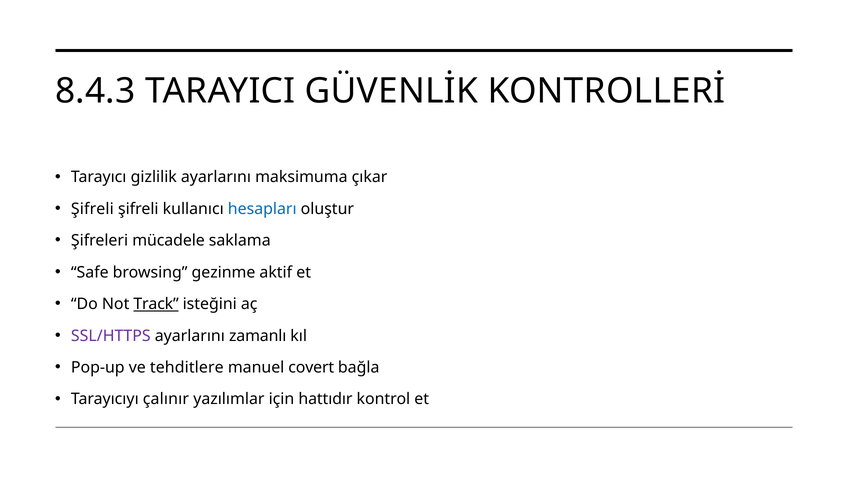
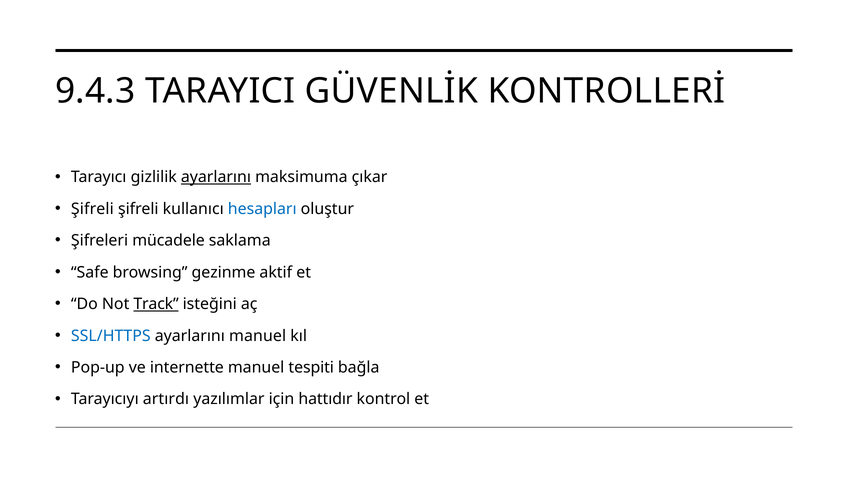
8.4.3: 8.4.3 -> 9.4.3 (95, 91)
ayarlarını underline: none -> present (216, 177)
SSL/HTTPS colour: purple -> blue (111, 336)
ayarlarını zamanlı: zamanlı -> manuel (258, 336)
tehditlere: tehditlere -> internette (187, 367)
covert: covert -> tespiti (311, 367)
çalınır: çalınır -> artırdı (166, 399)
